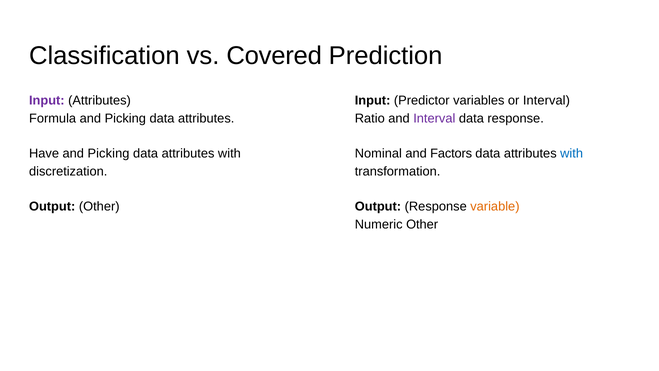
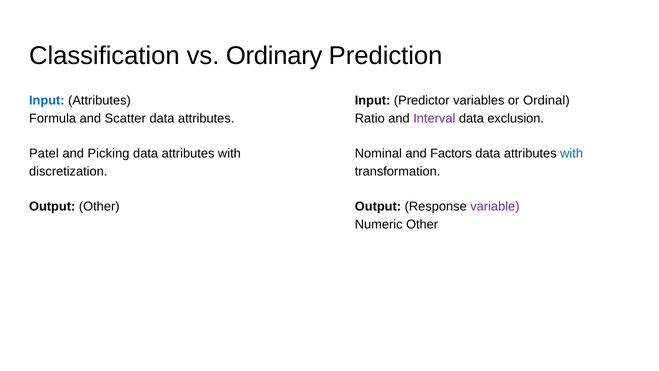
Covered: Covered -> Ordinary (274, 56)
Input colour: purple -> blue (47, 101)
or Interval: Interval -> Ordinal (546, 101)
Picking: Picking -> Scatter (125, 118)
data response: response -> exclusion (516, 118)
Have: Have -> Patel (44, 154)
variable colour: orange -> purple (495, 207)
